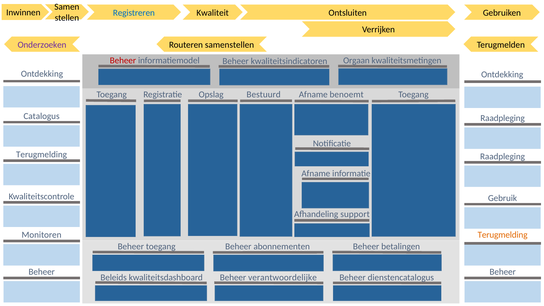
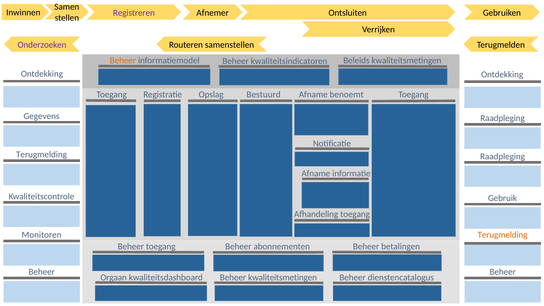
Registreren colour: blue -> purple (134, 13)
Kwaliteit: Kwaliteit -> Afnemer (213, 13)
Beheer colour: red -> orange (123, 61)
Orgaan: Orgaan -> Beleids (356, 61)
Catalogus: Catalogus -> Gegevens (42, 116)
Afhandeling support: support -> toegang (355, 214)
Beleids: Beleids -> Orgaan (114, 277)
Beheer verantwoordelijke: verantwoordelijke -> kwaliteitsmetingen (283, 277)
